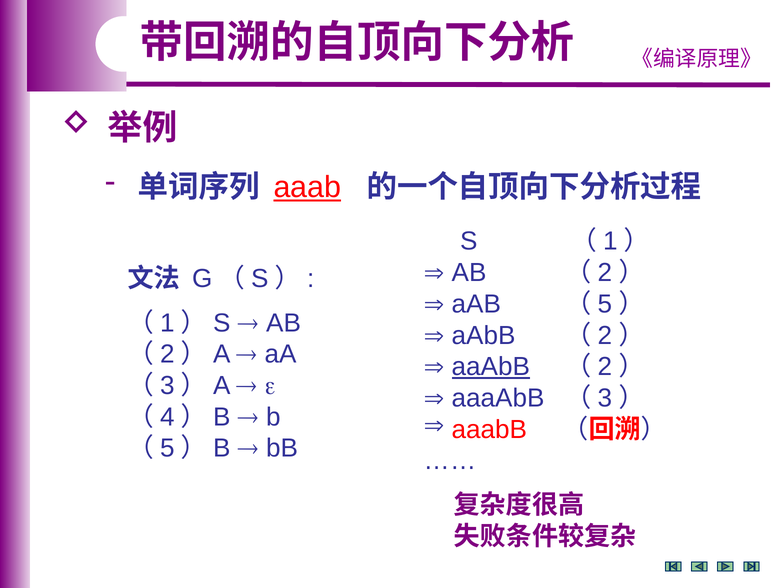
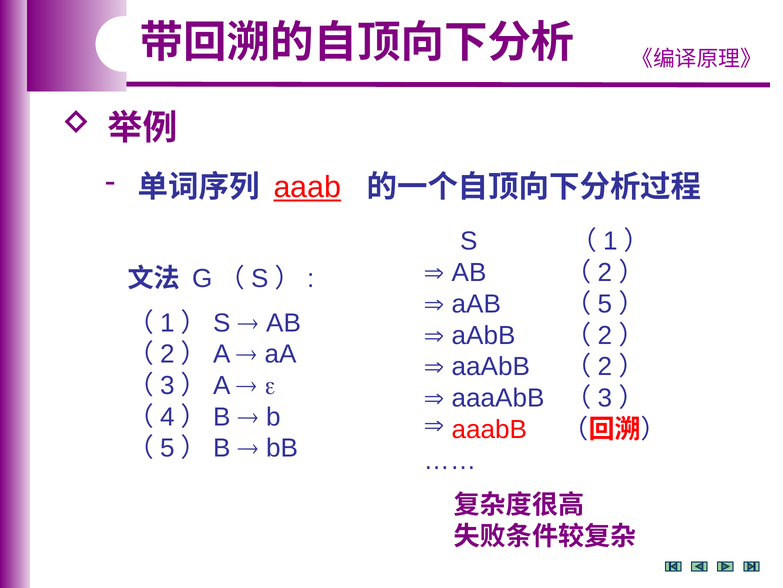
aaAbB underline: present -> none (491, 366)
